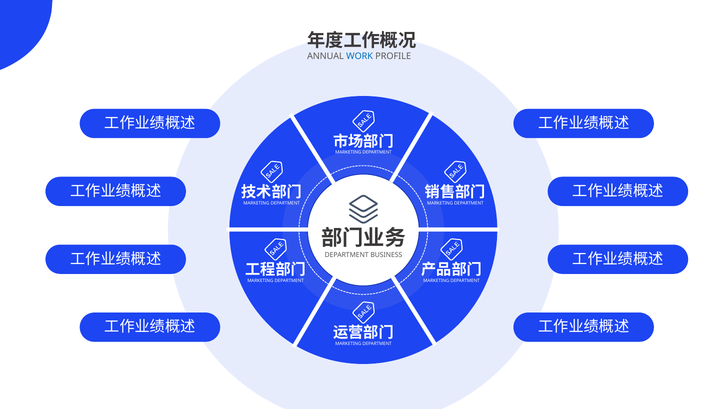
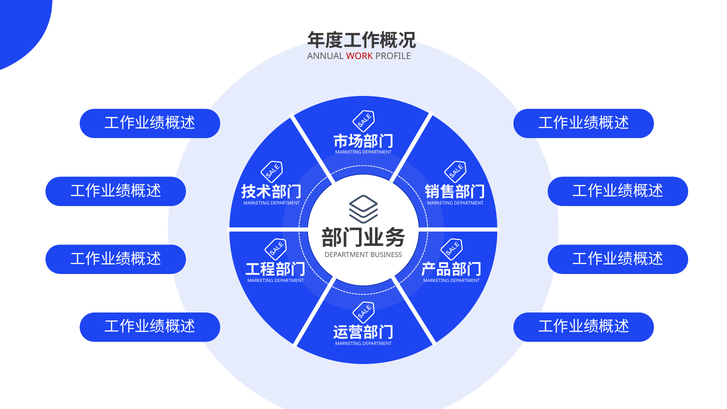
WORK colour: blue -> red (360, 56)
